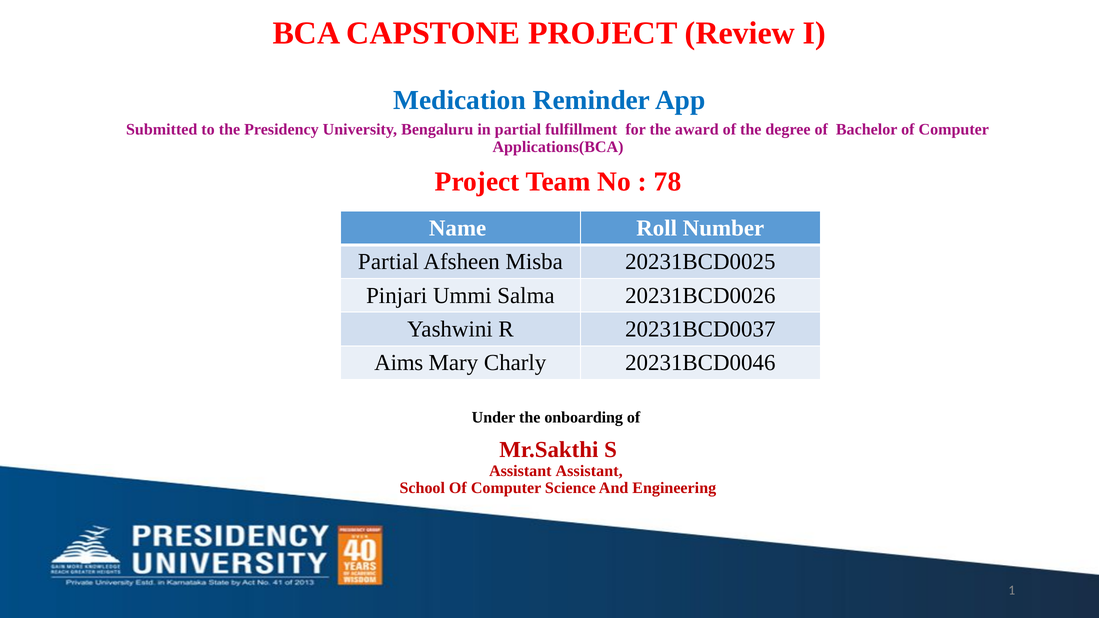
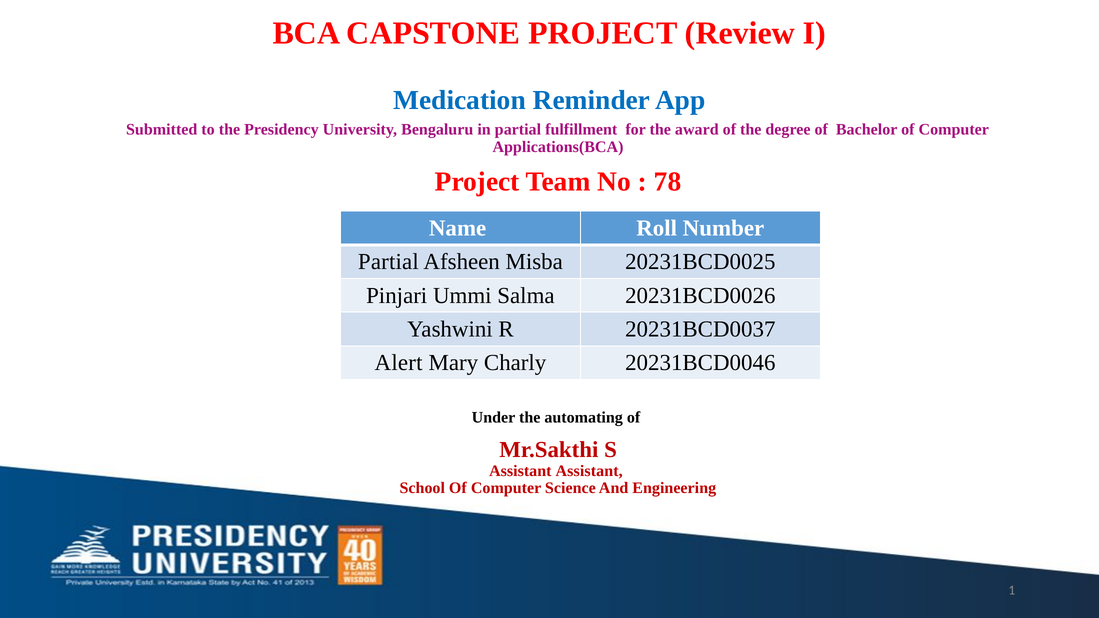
Aims: Aims -> Alert (399, 363)
onboarding: onboarding -> automating (584, 417)
